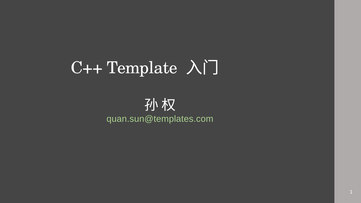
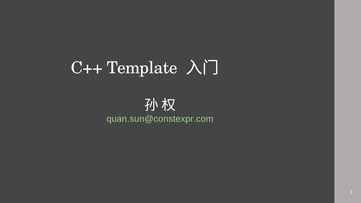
quan.sun@templates.com: quan.sun@templates.com -> quan.sun@constexpr.com (160, 119)
